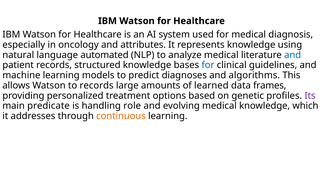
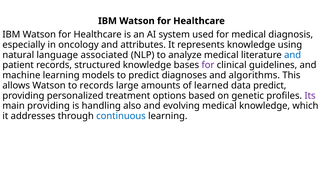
automated: automated -> associated (104, 55)
for colour: blue -> purple (208, 65)
data frames: frames -> predict (270, 85)
main predicate: predicate -> providing (48, 106)
role: role -> also (132, 106)
continuous colour: orange -> blue (121, 116)
